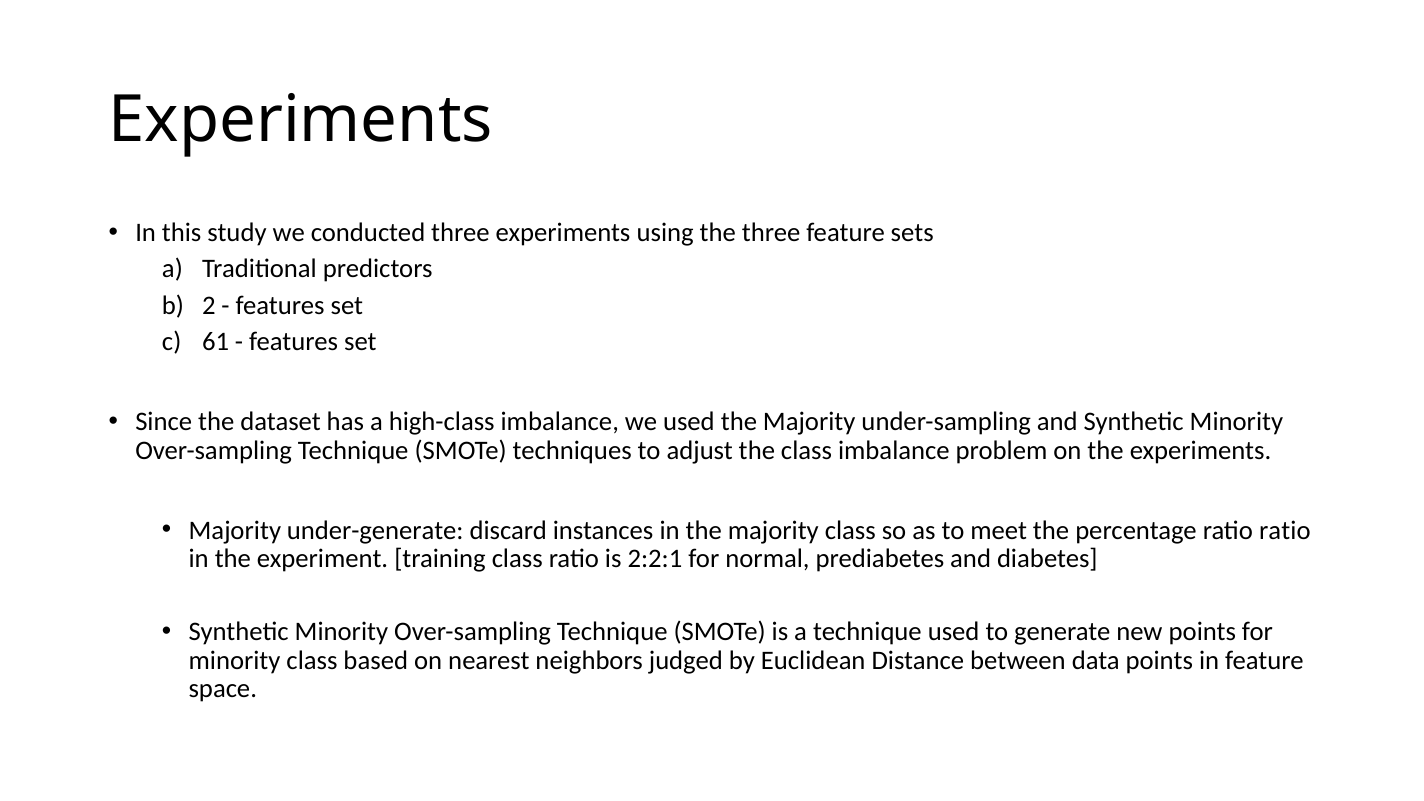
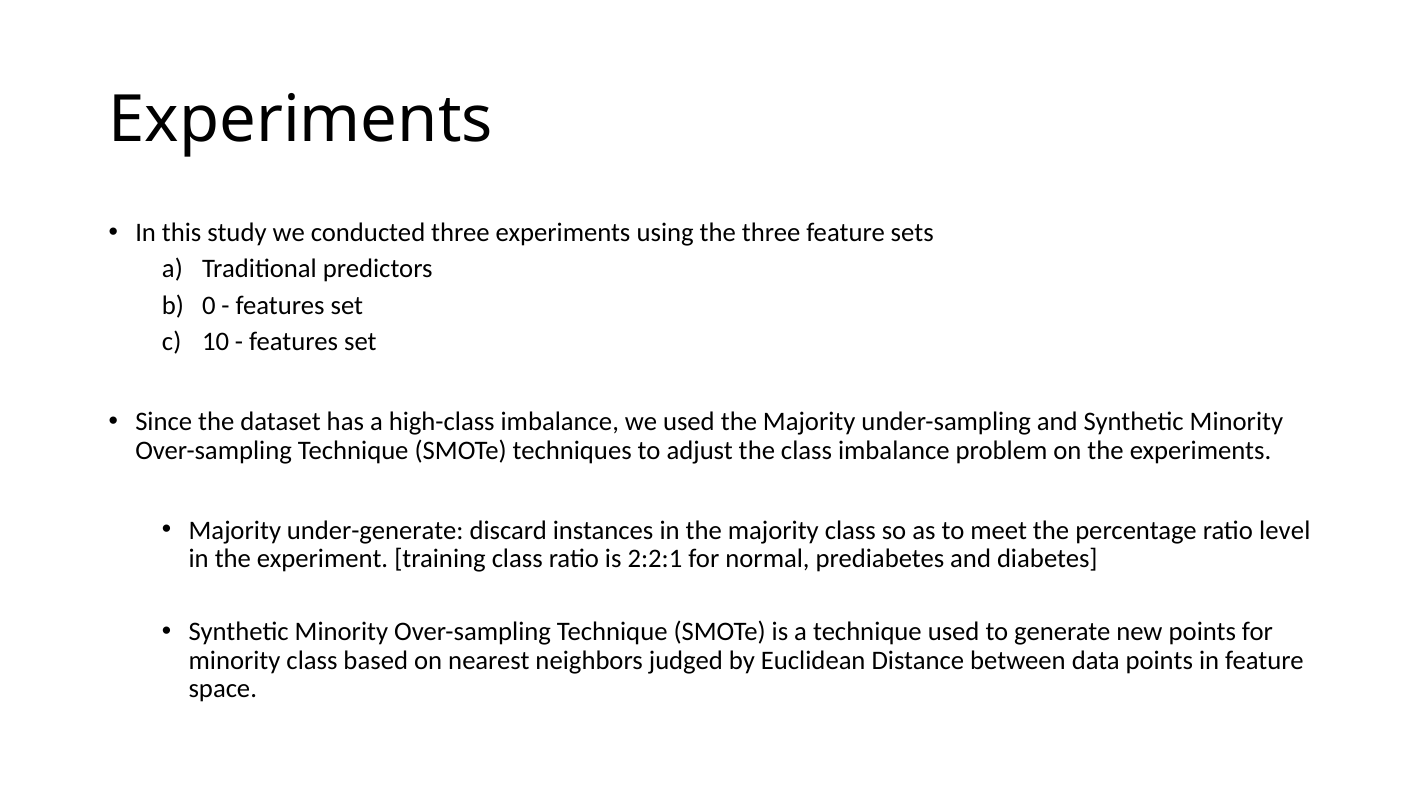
2: 2 -> 0 (209, 305)
61: 61 -> 10 (216, 342)
ratio ratio: ratio -> level (1285, 530)
